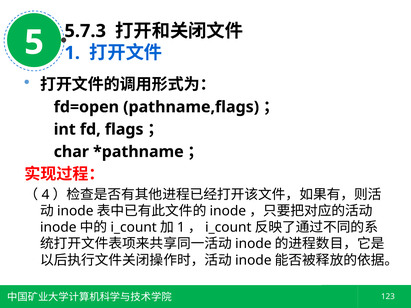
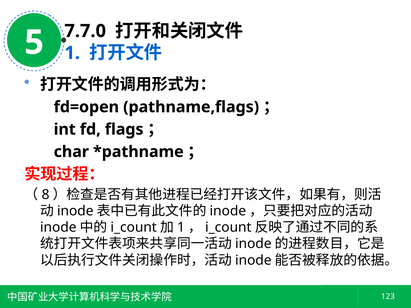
5.7.3: 5.7.3 -> 7.7.0 (85, 31)
4: 4 -> 8 (46, 195)
